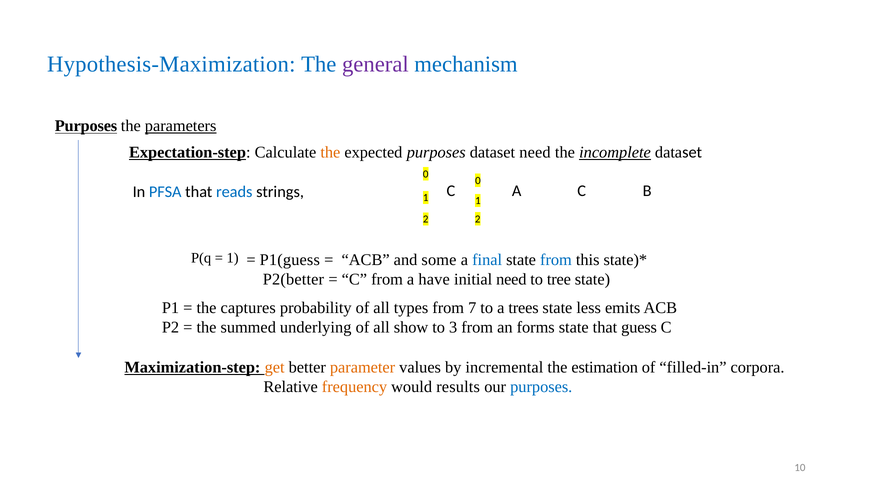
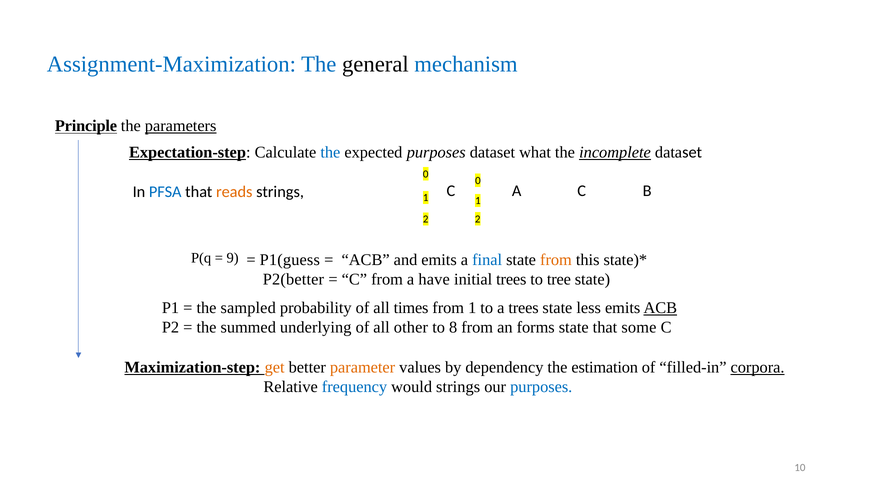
Hypothesis-Maximization: Hypothesis-Maximization -> Assignment-Maximization (171, 64)
general colour: purple -> black (375, 64)
Purposes: Purposes -> Principle (86, 126)
the colour: orange -> blue (330, 153)
dataset need: need -> what (535, 153)
reads colour: blue -> orange (234, 192)
1: 1 -> 9 (233, 258)
and some: some -> emits (439, 260)
from colour: blue -> orange (556, 260)
initial need: need -> trees (511, 280)
captures: captures -> sampled (248, 308)
types: types -> times (411, 308)
from 7: 7 -> 1 (472, 308)
ACB underline: none -> present (660, 308)
show: show -> other (411, 328)
3: 3 -> 8 (453, 328)
guess: guess -> some (639, 328)
incremental: incremental -> dependency (504, 368)
corpora underline: none -> present (758, 368)
frequency colour: orange -> blue (354, 387)
would results: results -> strings (458, 387)
